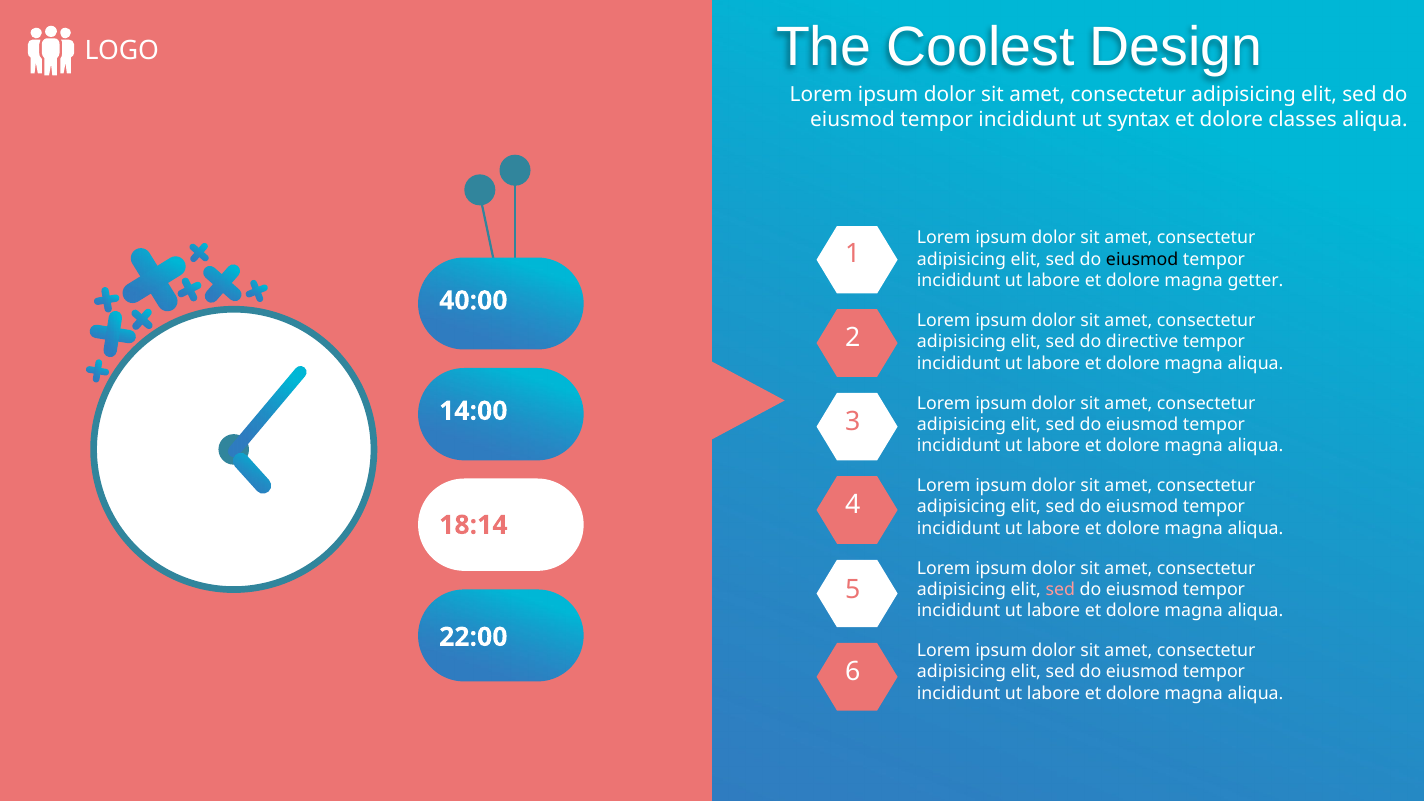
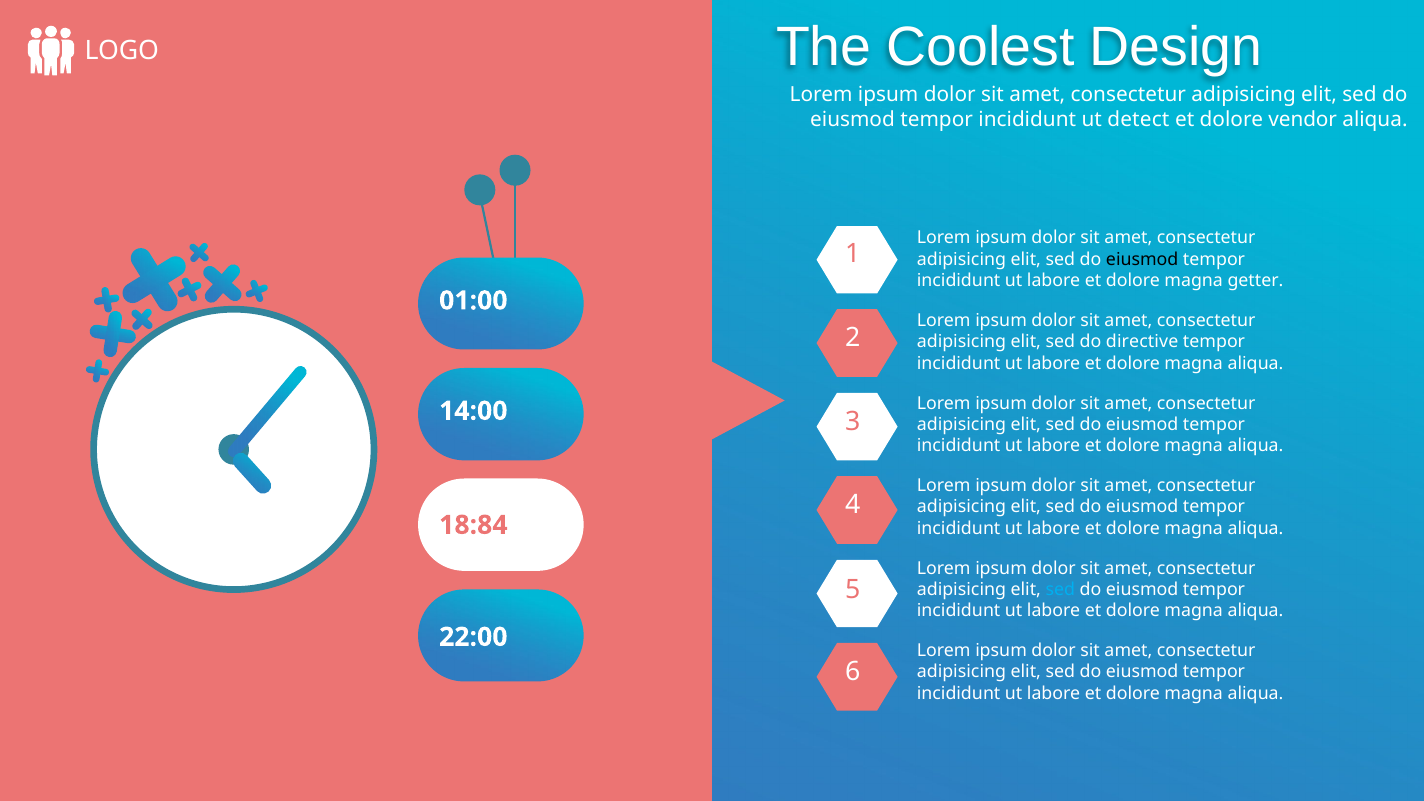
syntax: syntax -> detect (1138, 120)
classes: classes -> vendor (1303, 120)
40:00: 40:00 -> 01:00 (473, 301)
18:14: 18:14 -> 18:84 (473, 525)
sed colour: pink -> light blue (1060, 590)
